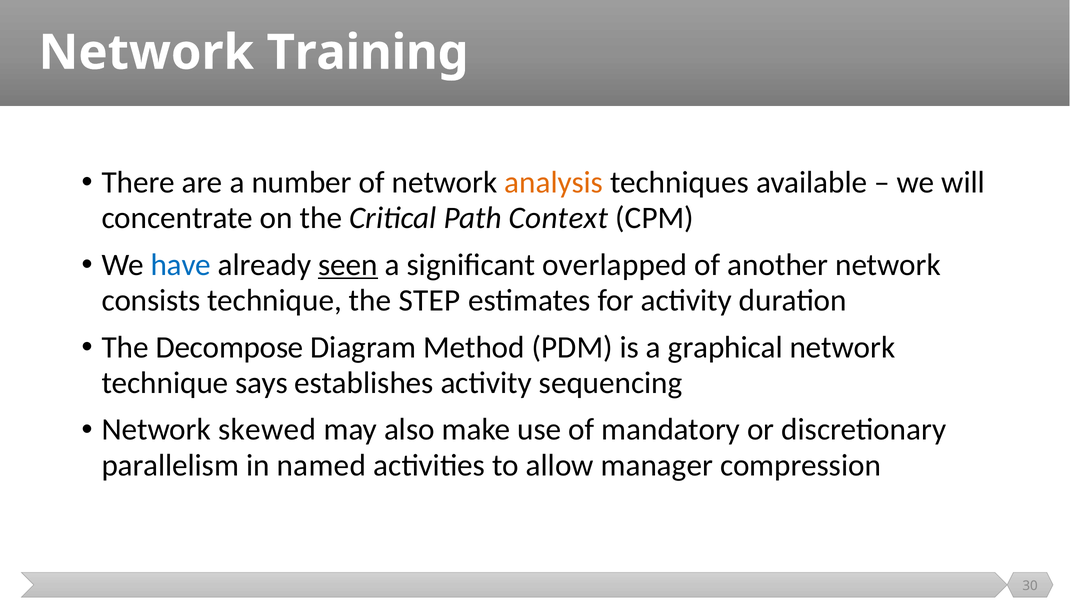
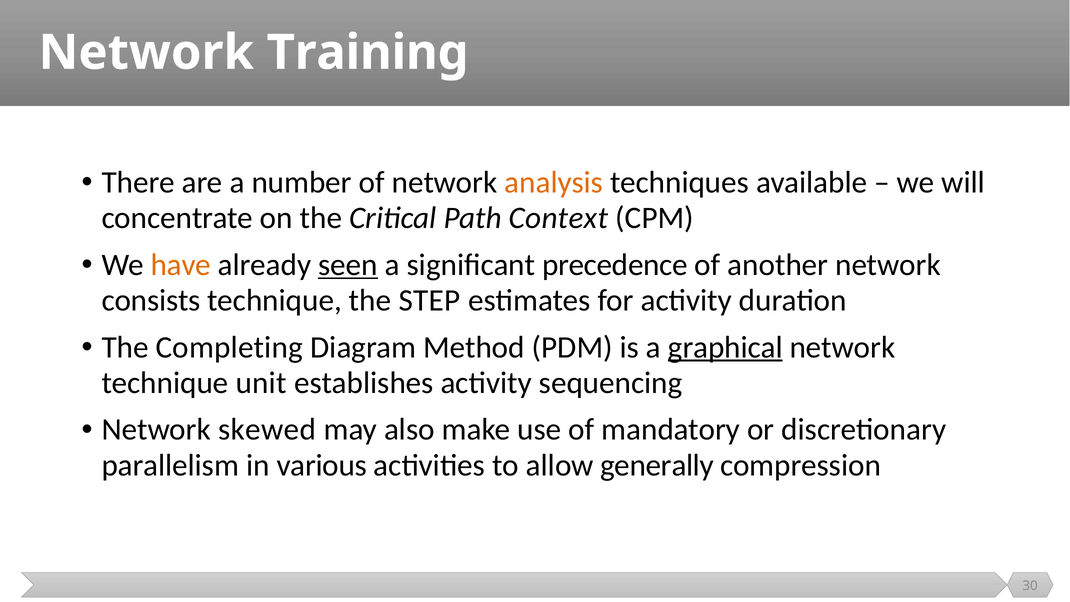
have colour: blue -> orange (181, 265)
overlapped: overlapped -> precedence (615, 265)
Decompose: Decompose -> Completing (229, 347)
graphical underline: none -> present (725, 347)
says: says -> unit (261, 383)
named: named -> various (322, 465)
manager: manager -> generally (657, 465)
